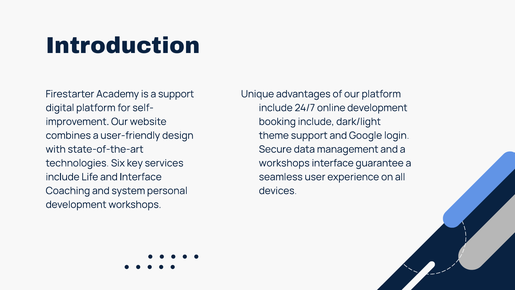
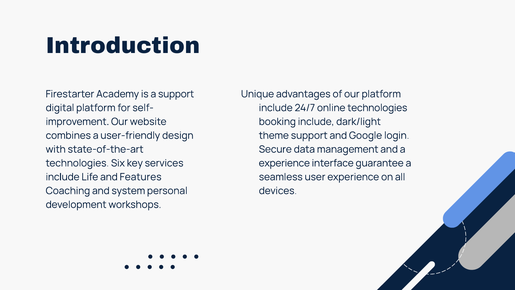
online development: development -> technologies (377, 108)
workshops: workshops -> experience (284, 163)
and Interface: Interface -> Features (141, 177)
